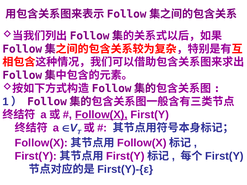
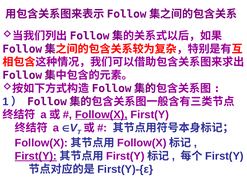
First(Y underline: none -> present (36, 156)
